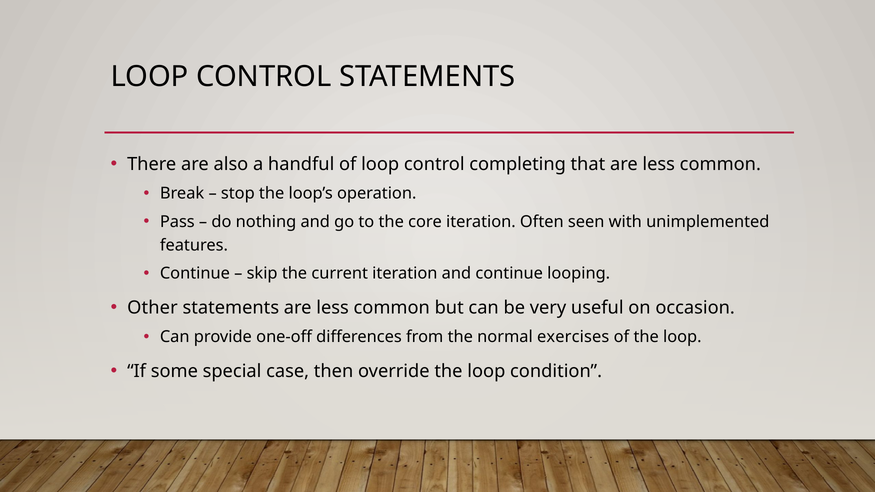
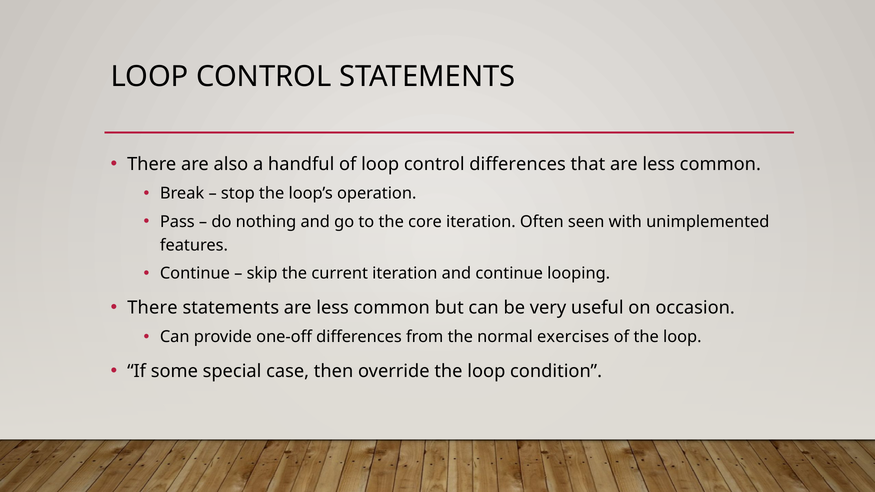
control completing: completing -> differences (518, 165)
Other: Other -> There (152, 308)
